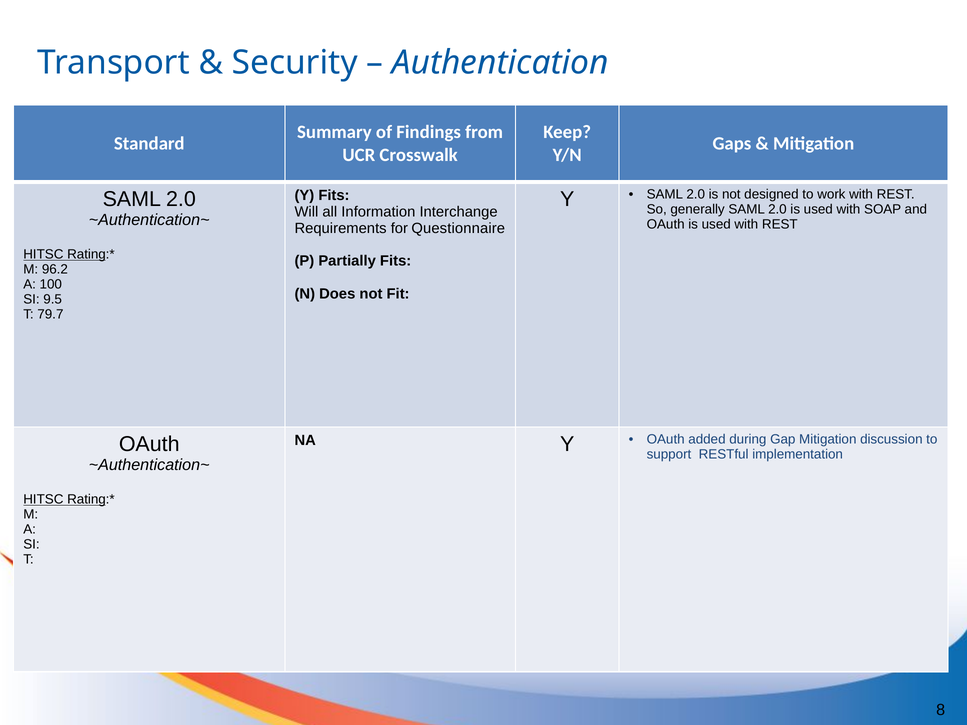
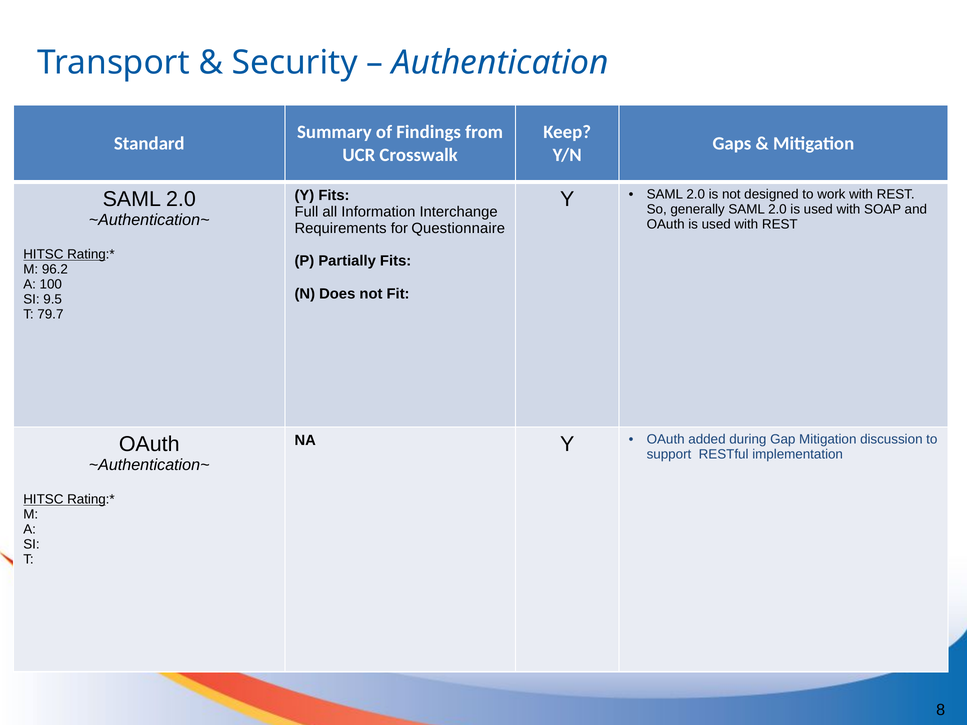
Will: Will -> Full (306, 212)
